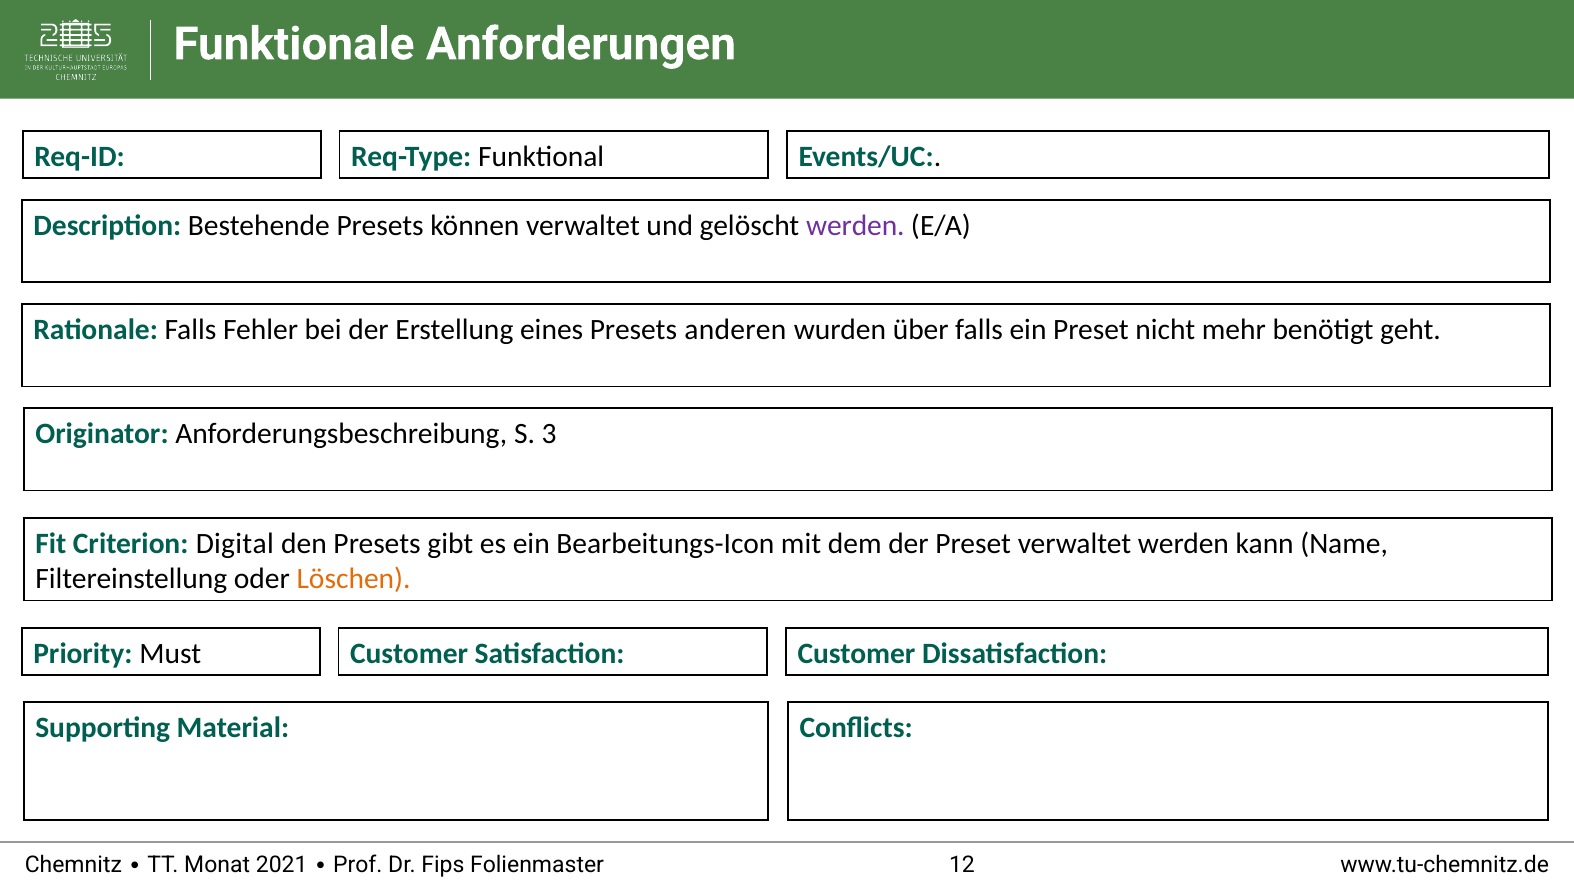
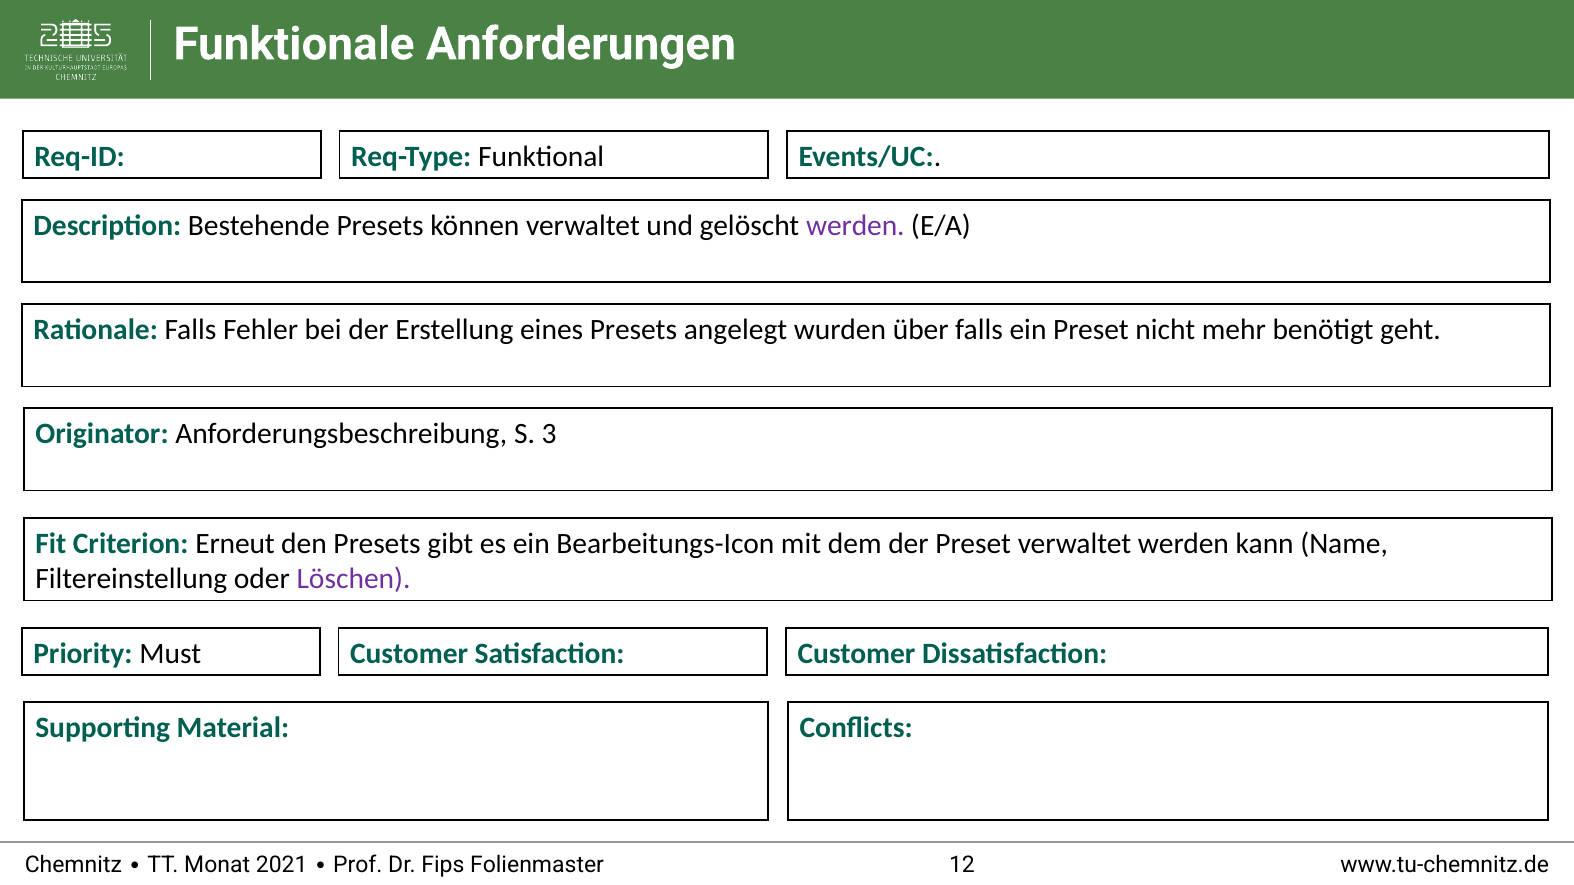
anderen: anderen -> angelegt (736, 330)
Digital: Digital -> Erneut (235, 544)
Löschen colour: orange -> purple (354, 579)
